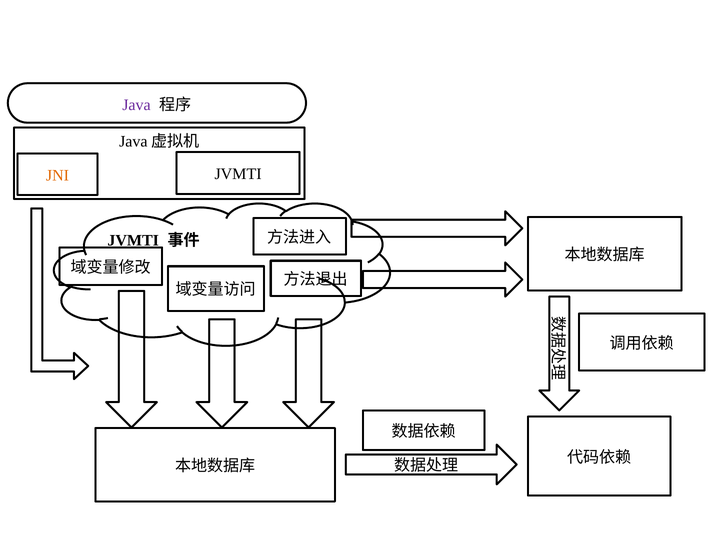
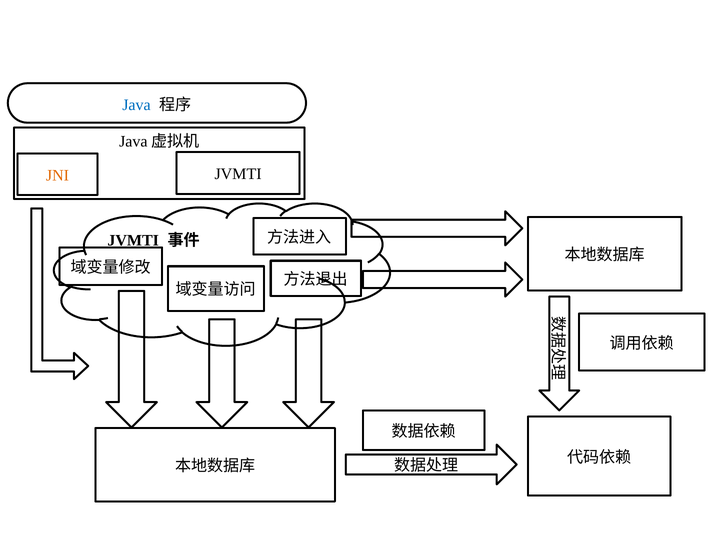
Java colour: purple -> blue (136, 105)
